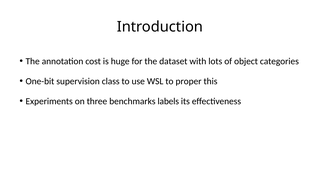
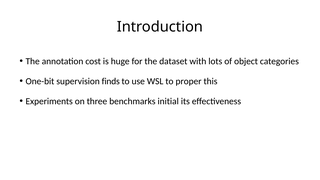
class: class -> finds (111, 81)
labels: labels -> initial (168, 101)
